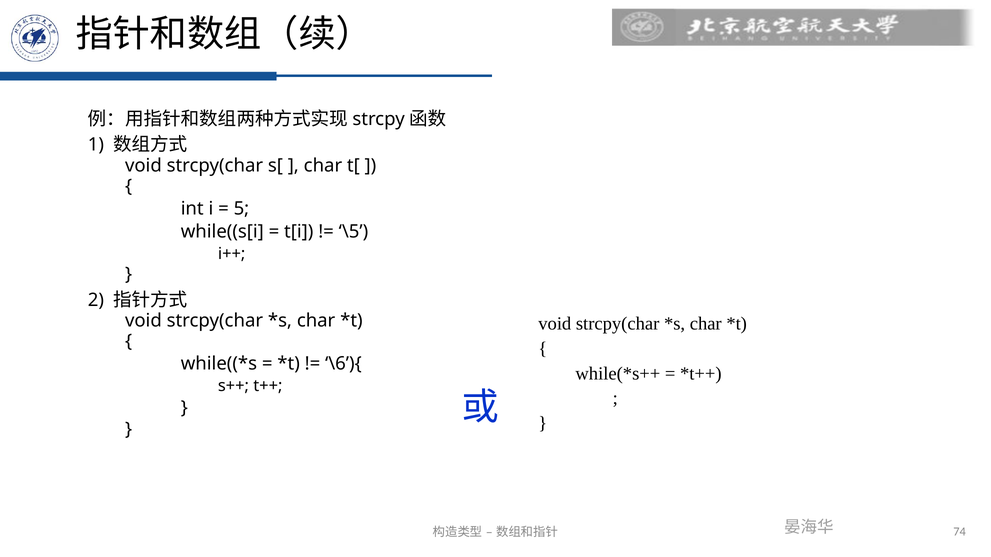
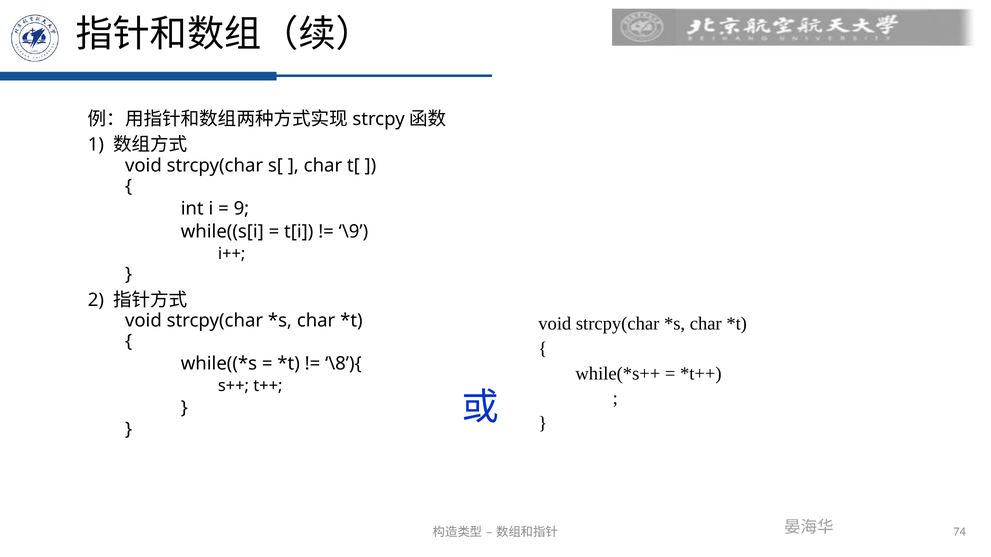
5: 5 -> 9 (241, 209)
\5: \5 -> \9 (353, 232)
\6’){: \6’){ -> \8’){ (343, 364)
